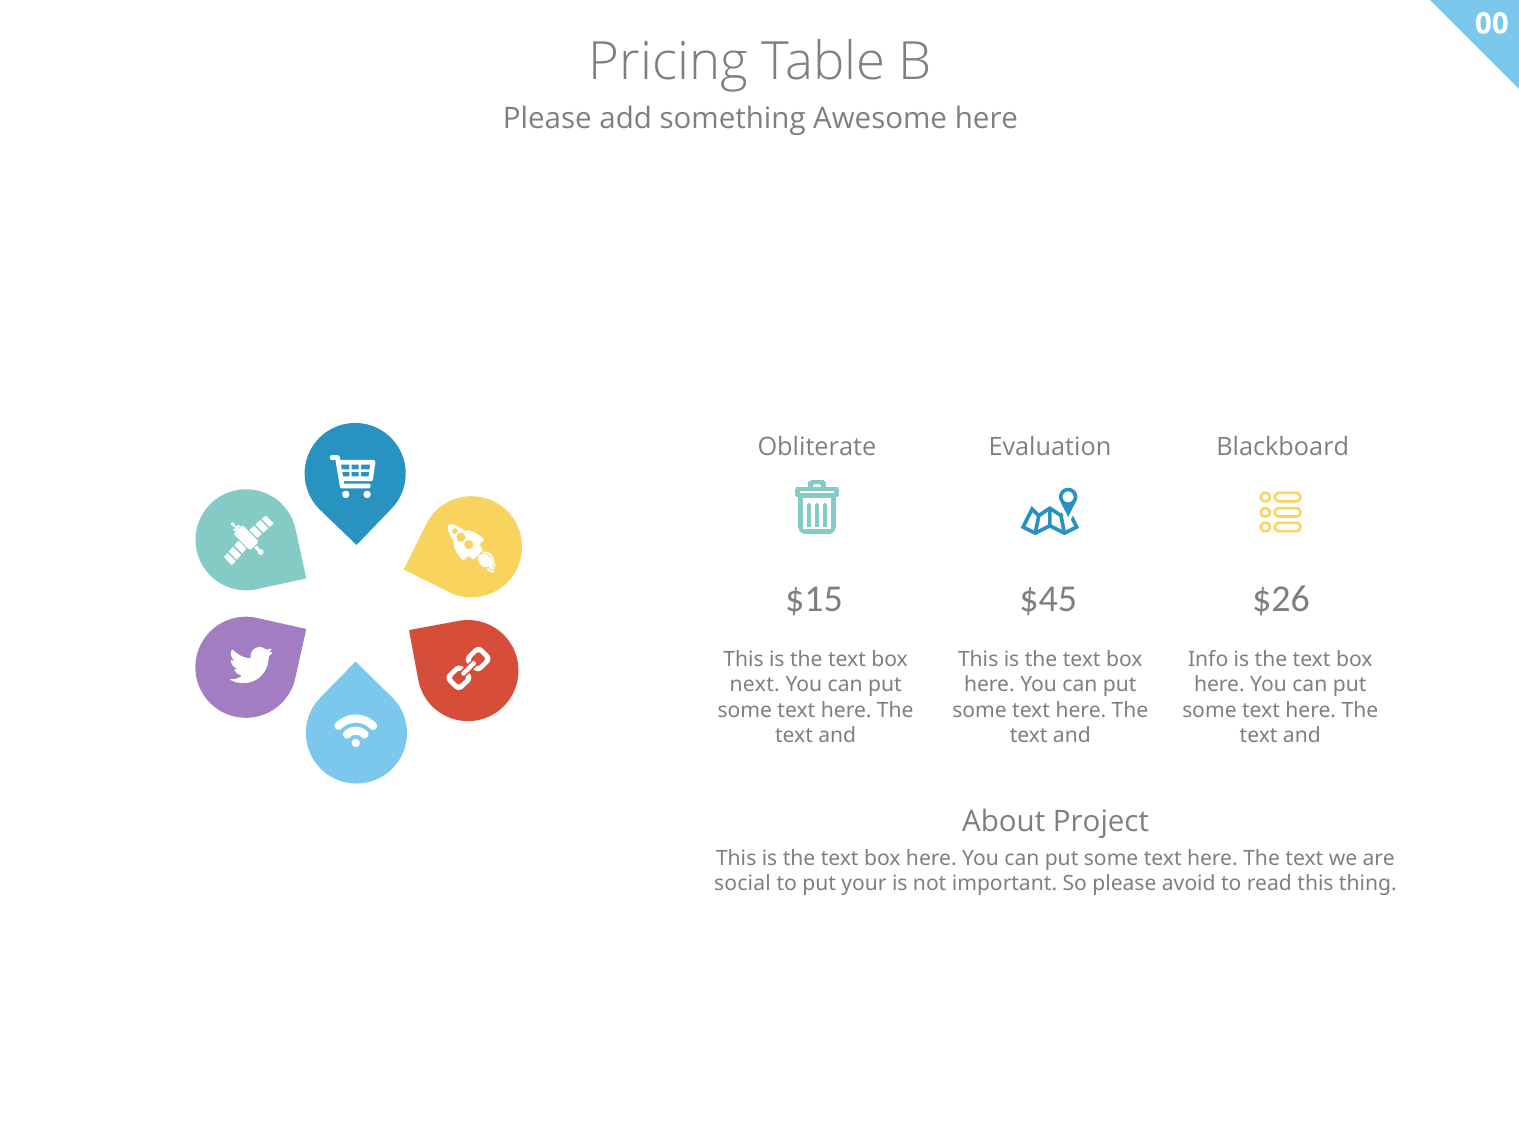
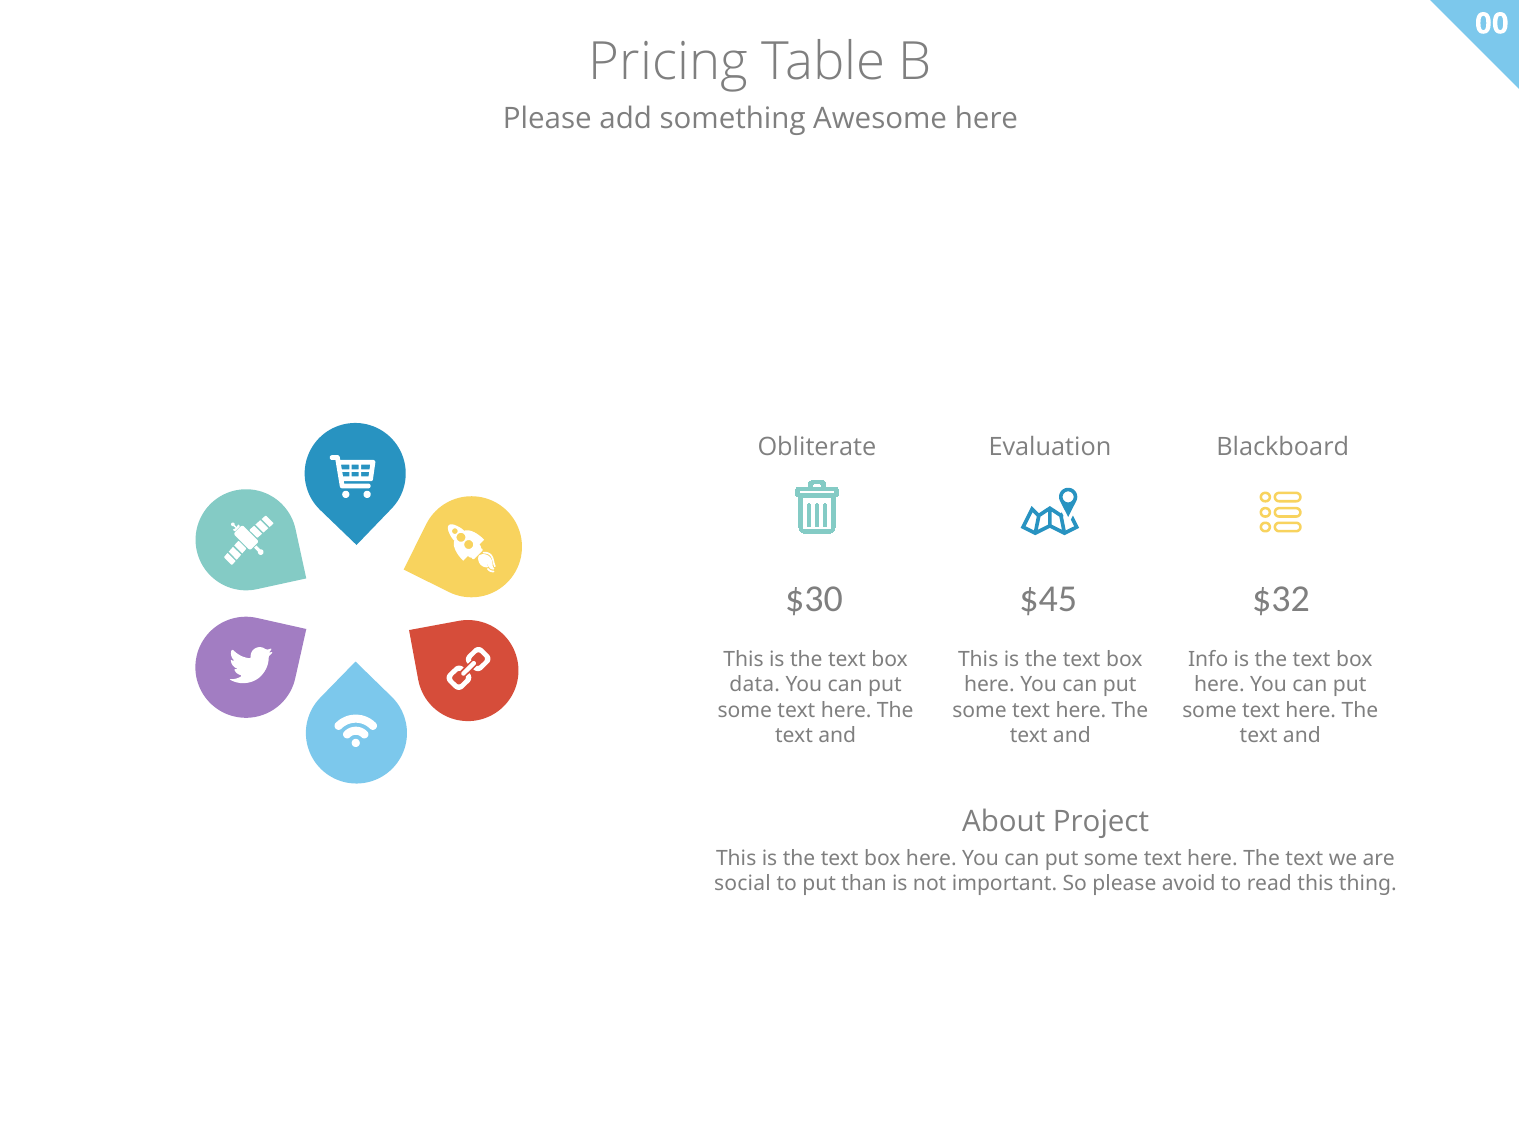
$15: $15 -> $30 (814, 599)
$26: $26 -> $32 (1281, 599)
next: next -> data (755, 685)
your: your -> than (864, 884)
